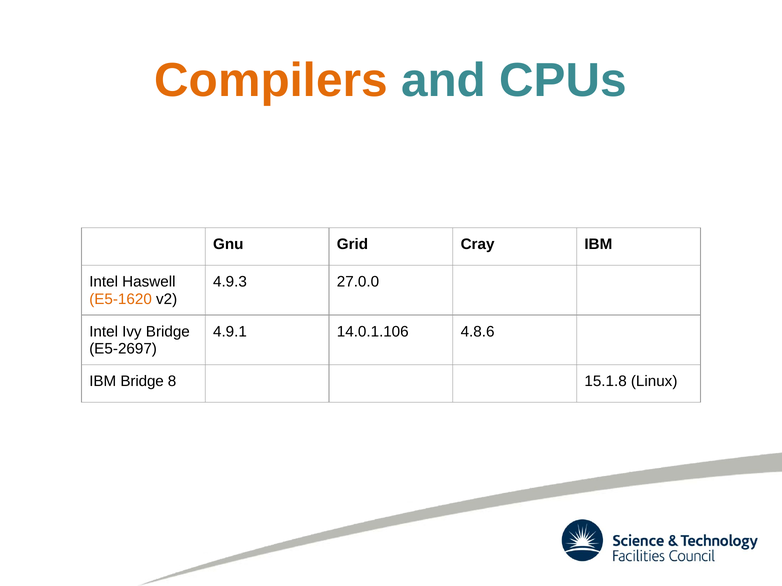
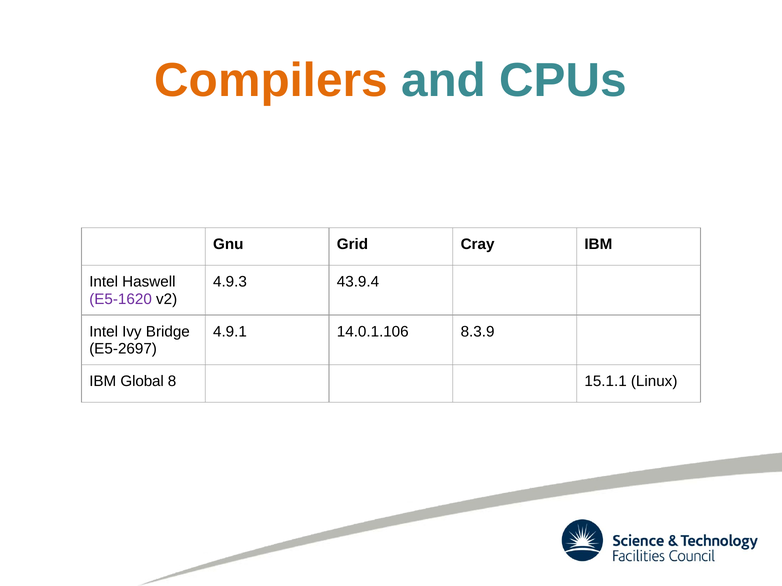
27.0.0: 27.0.0 -> 43.9.4 (358, 282)
E5-1620 colour: orange -> purple (121, 299)
4.8.6: 4.8.6 -> 8.3.9 (478, 332)
IBM Bridge: Bridge -> Global (142, 382)
15.1.8: 15.1.8 -> 15.1.1 (606, 382)
